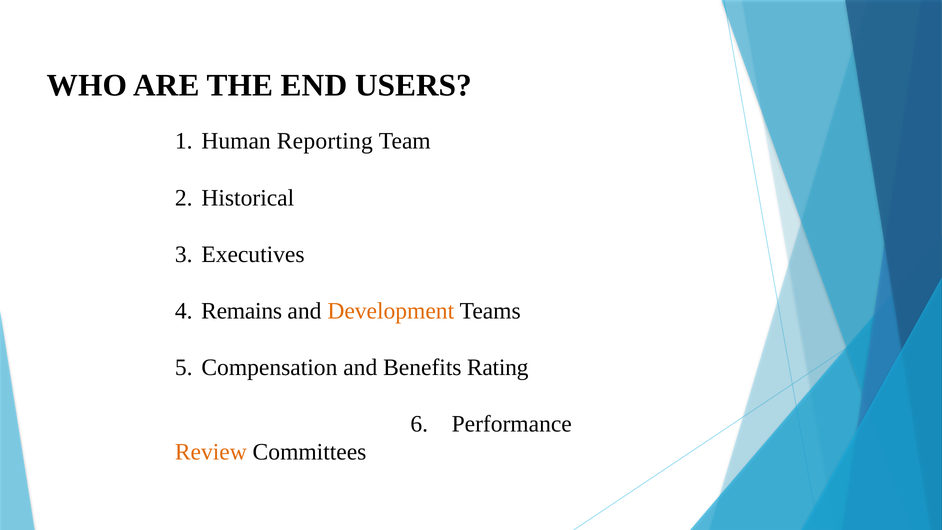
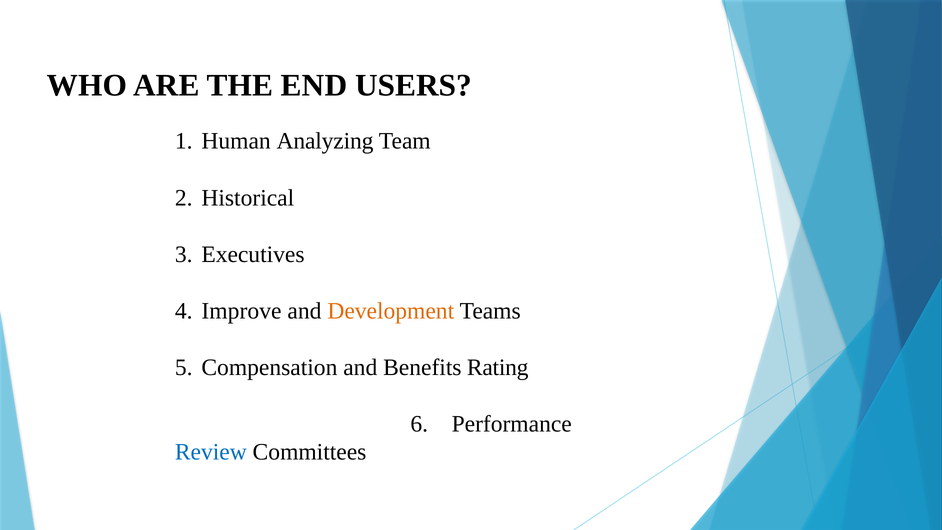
Reporting: Reporting -> Analyzing (325, 141)
Remains: Remains -> Improve (241, 311)
Review colour: orange -> blue (211, 452)
